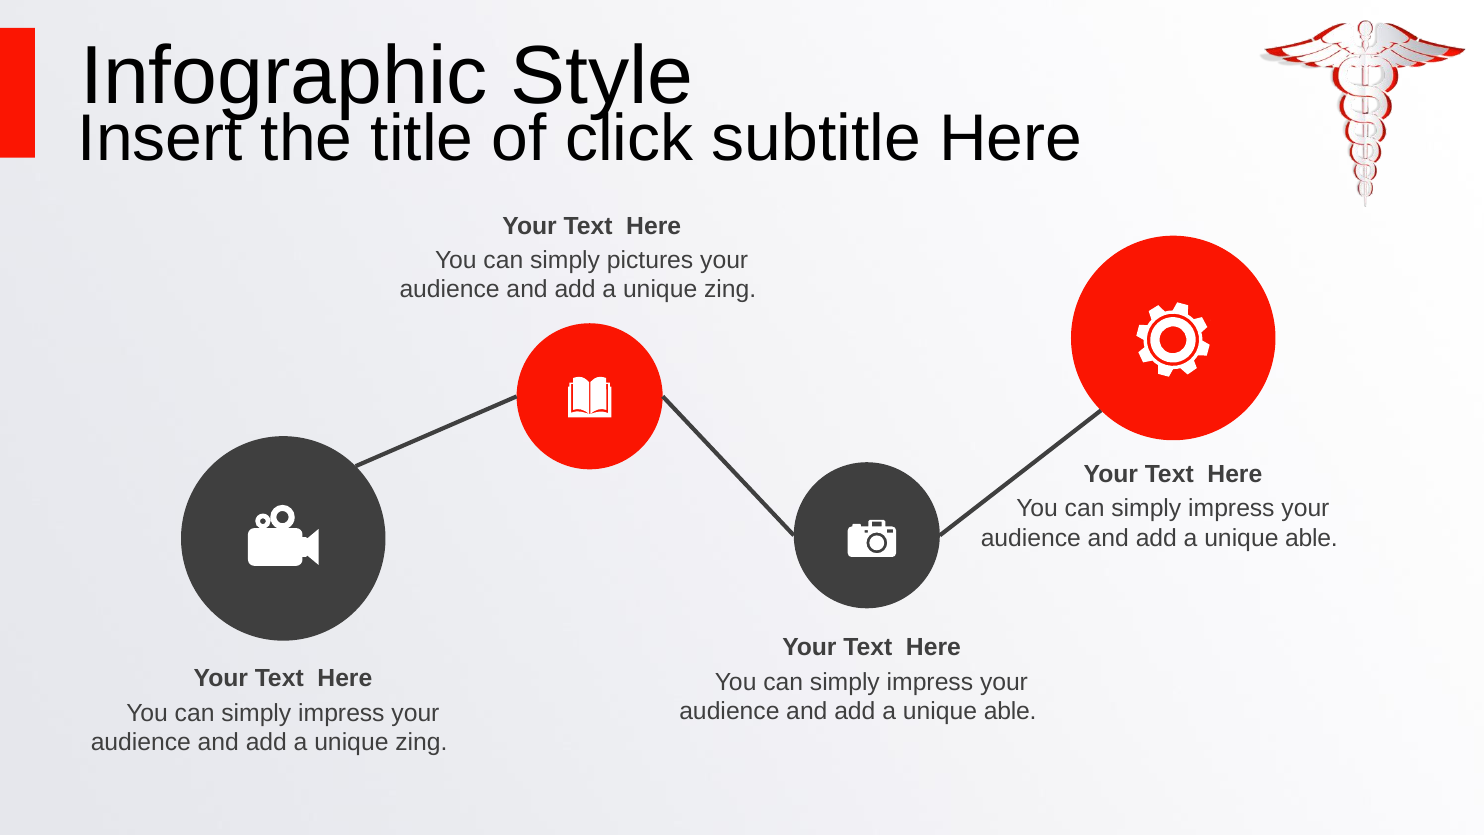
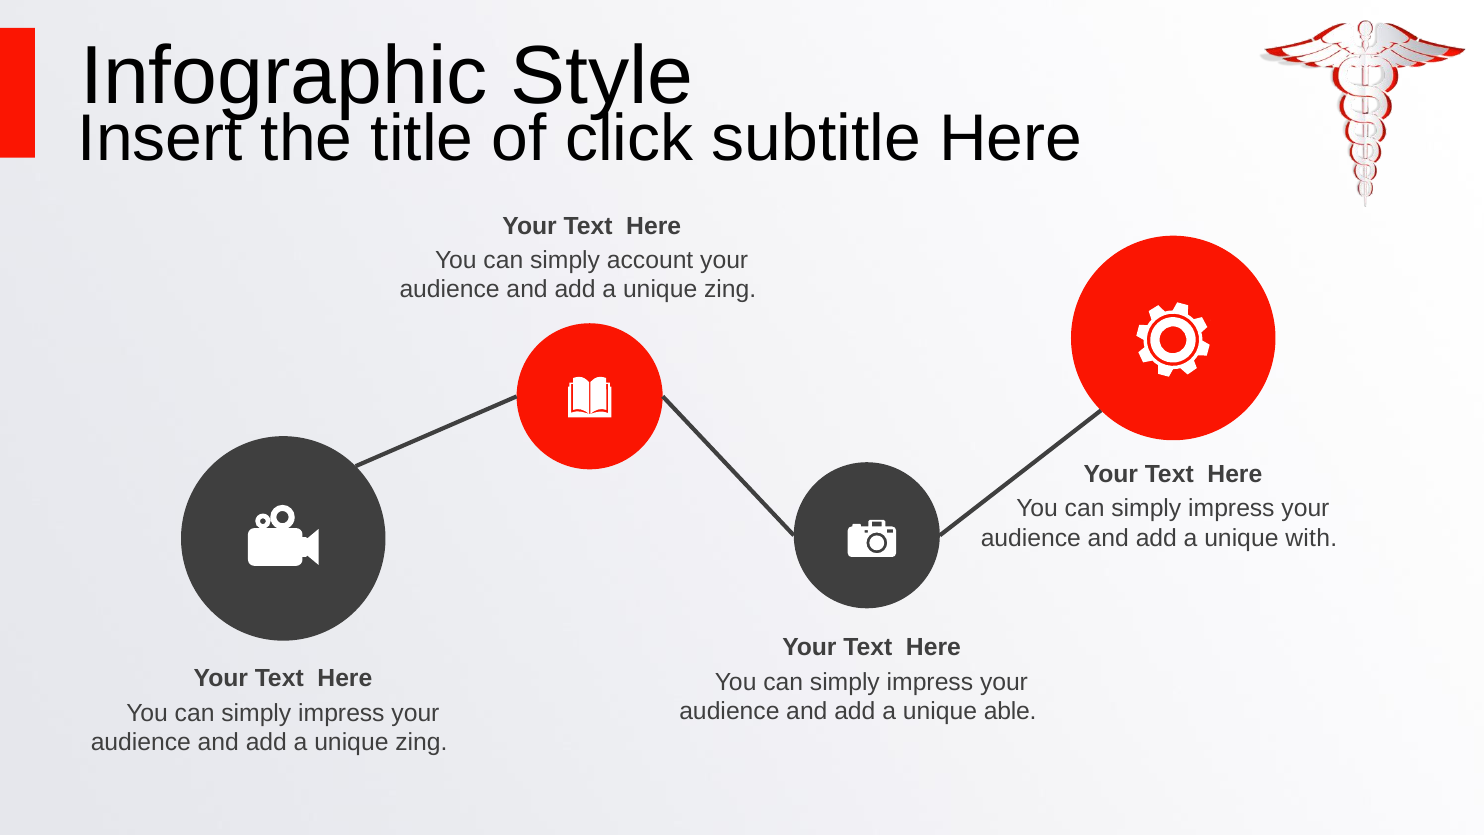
pictures: pictures -> account (650, 260)
able: able -> with (1311, 538)
